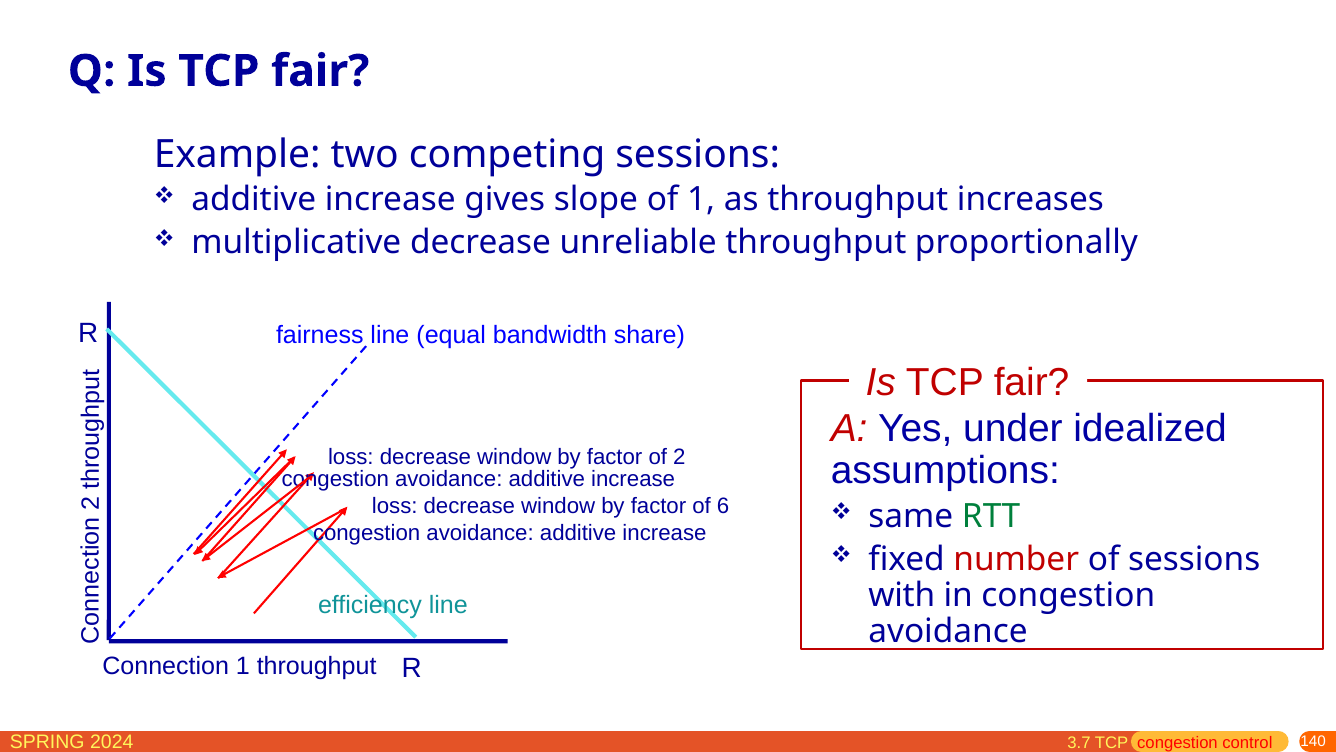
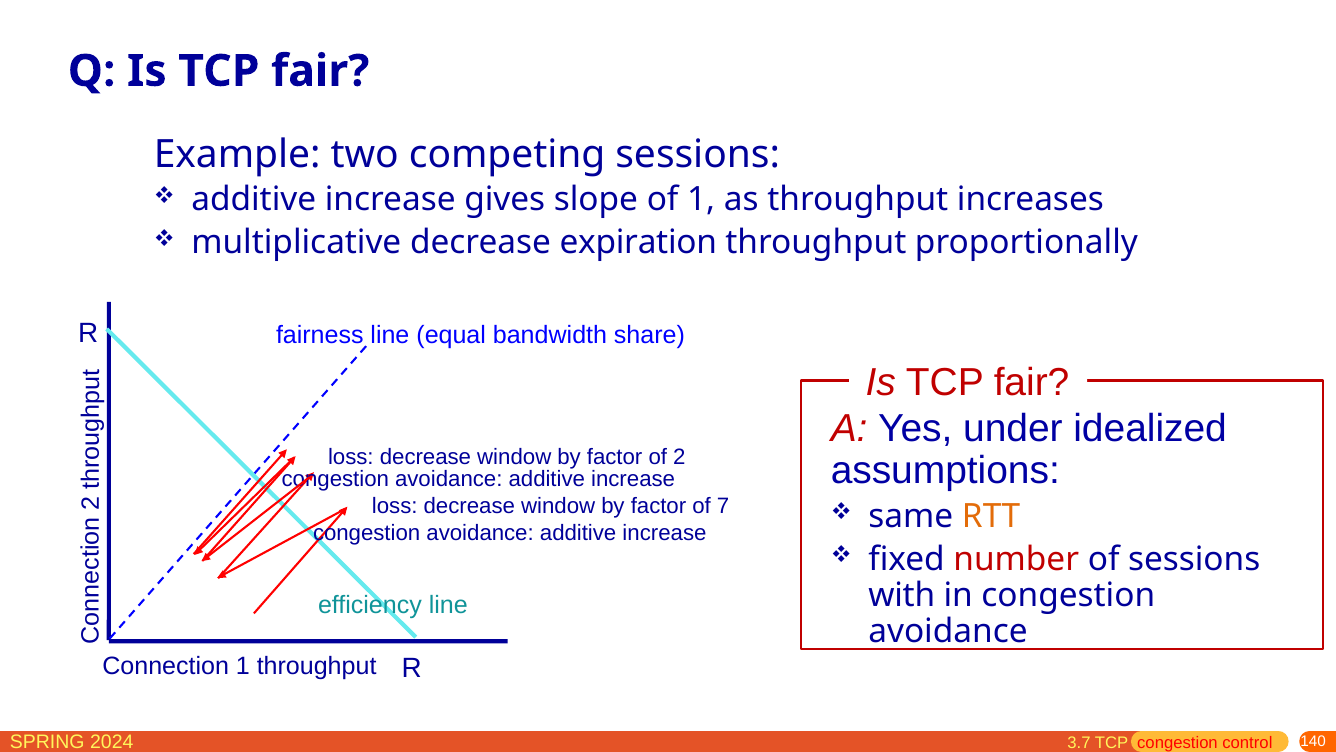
unreliable: unreliable -> expiration (638, 242)
6: 6 -> 7 (723, 506)
RTT colour: green -> orange (991, 516)
